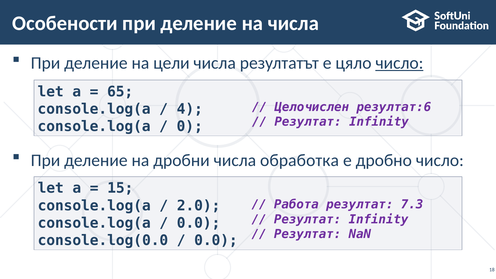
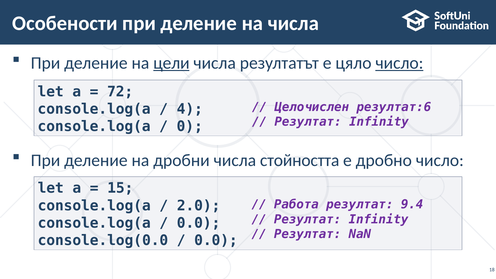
цели underline: none -> present (171, 63)
65: 65 -> 72 (120, 92)
обработка: обработка -> стойността (300, 160)
7.3: 7.3 -> 9.4 (412, 204)
